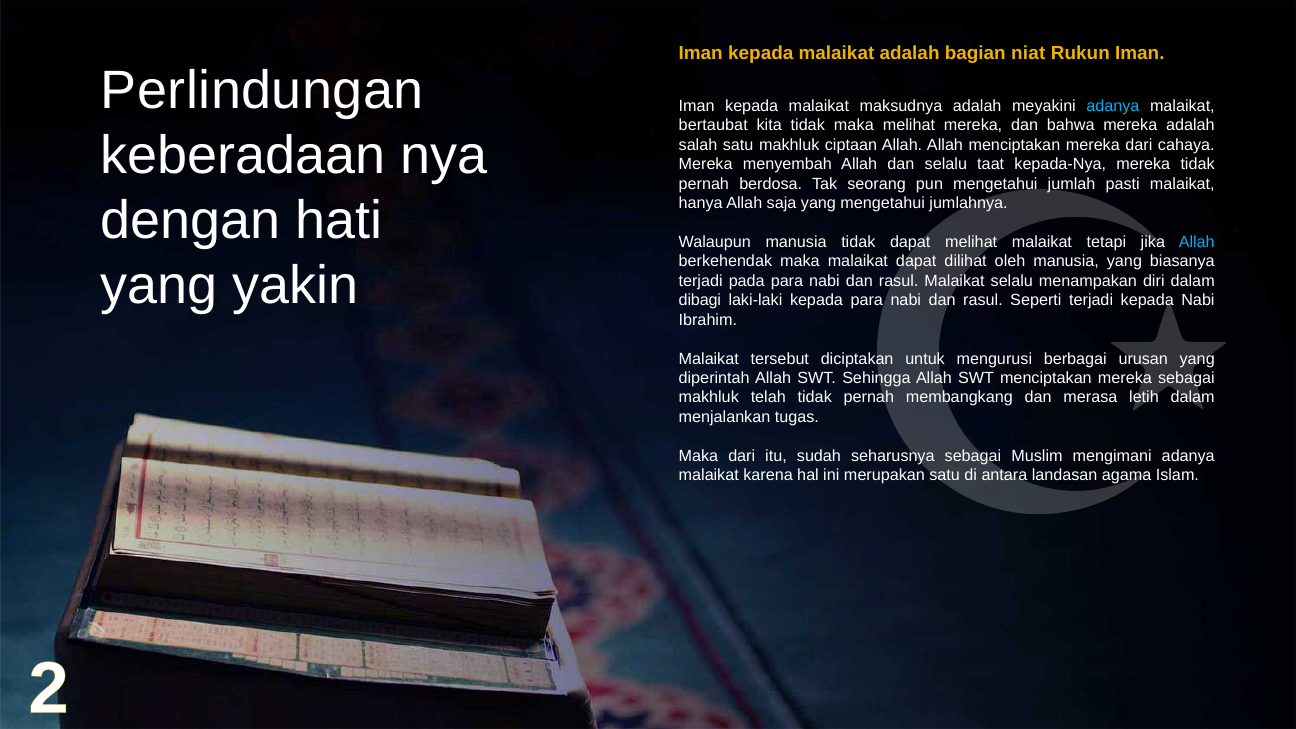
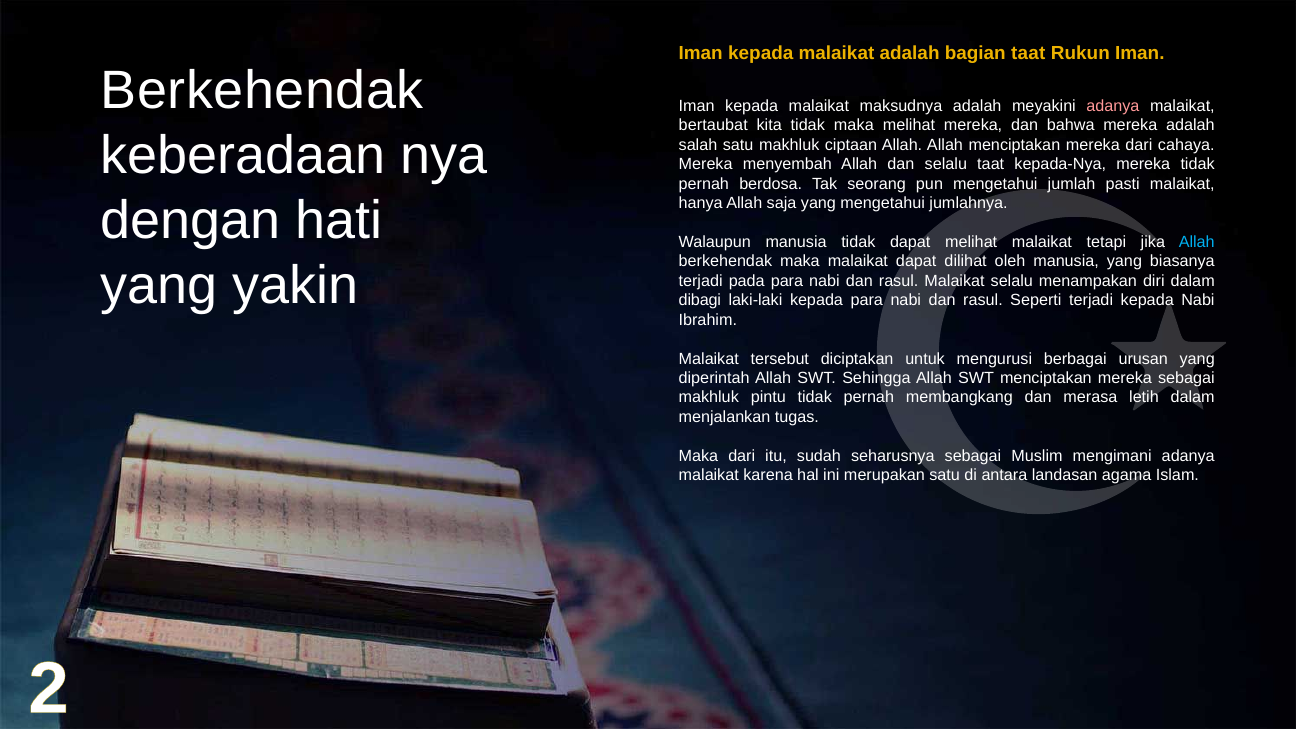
bagian niat: niat -> taat (1028, 53)
Perlindungan: Perlindungan -> Berkehendak (262, 91)
adanya colour: light blue -> pink (1113, 106)
telah: telah -> pintu (768, 398)
